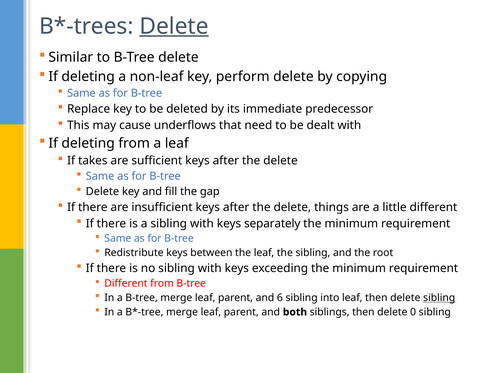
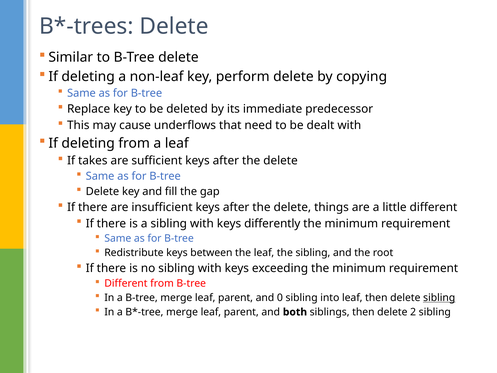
Delete underline: present -> none (174, 26)
separately: separately -> differently (272, 223)
6: 6 -> 0 (280, 298)
0: 0 -> 2 (413, 312)
